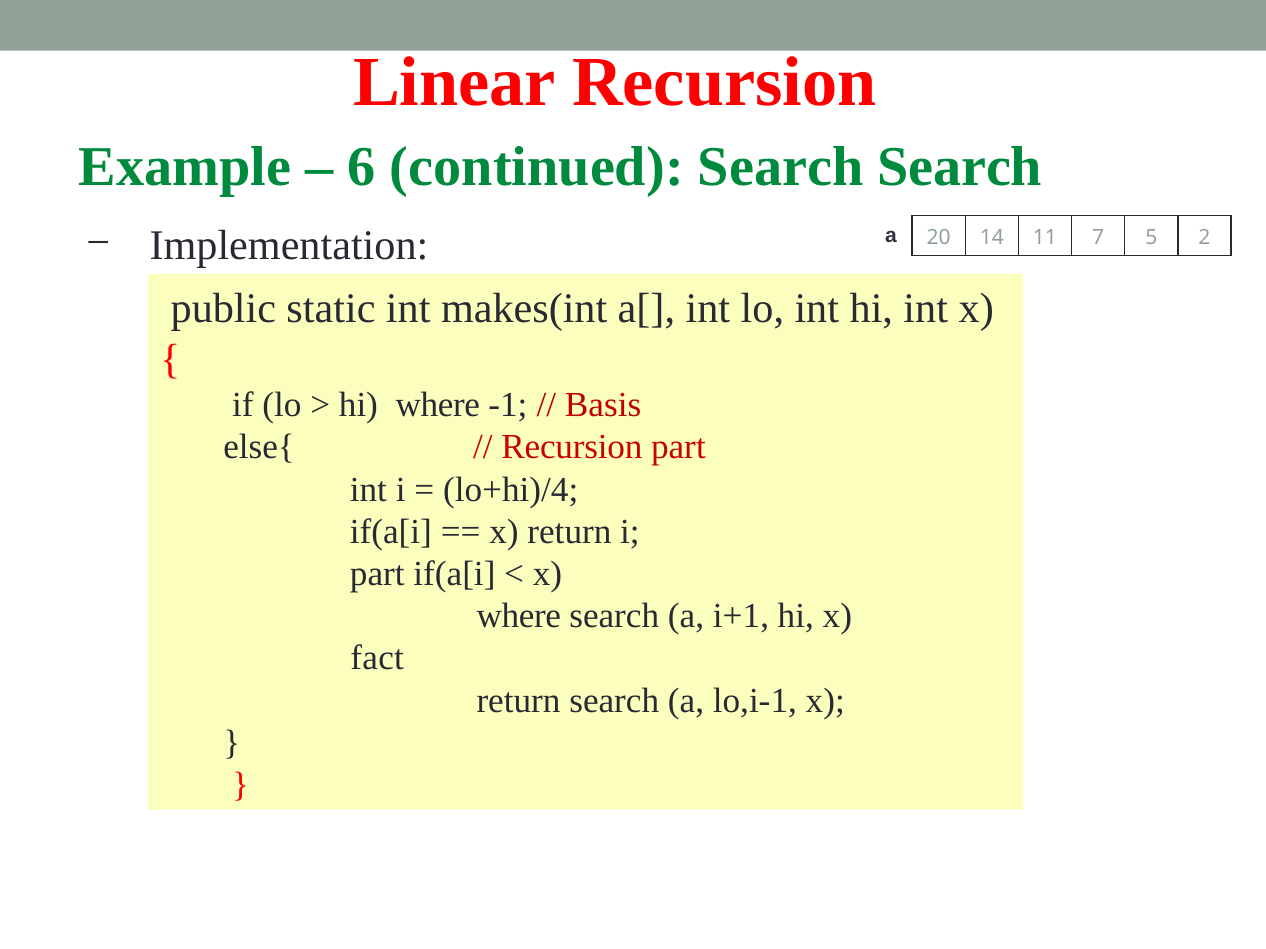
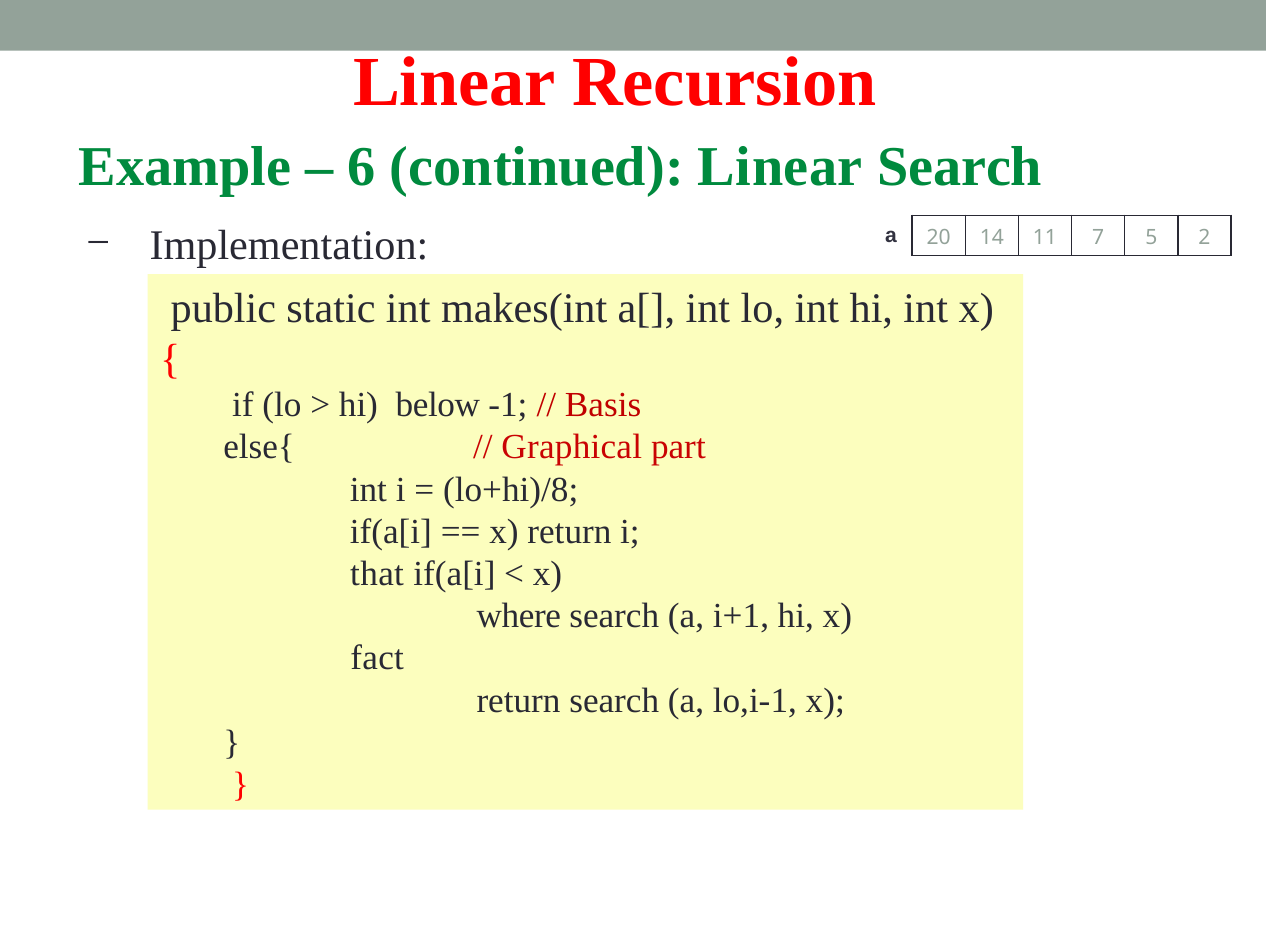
continued Search: Search -> Linear (780, 167)
hi where: where -> below (438, 405)
Recursion: Recursion -> Graphical (572, 448)
lo+hi)/4: lo+hi)/4 -> lo+hi)/8 (511, 490)
part: part -> that (377, 574)
